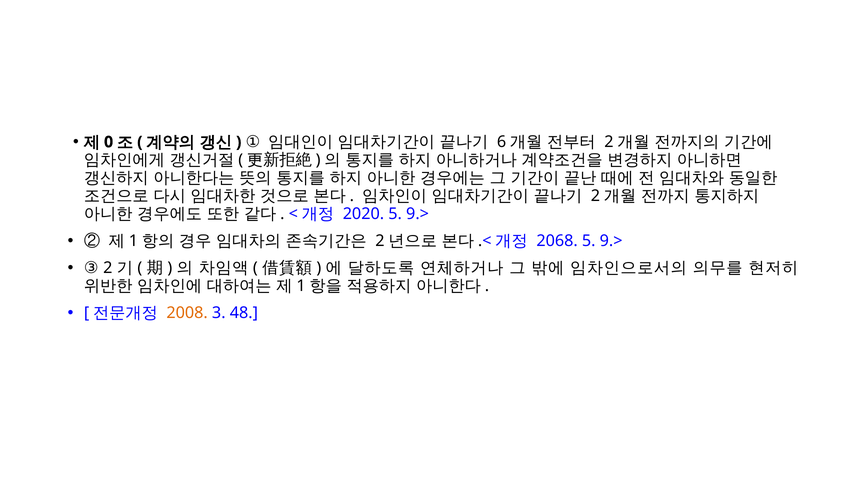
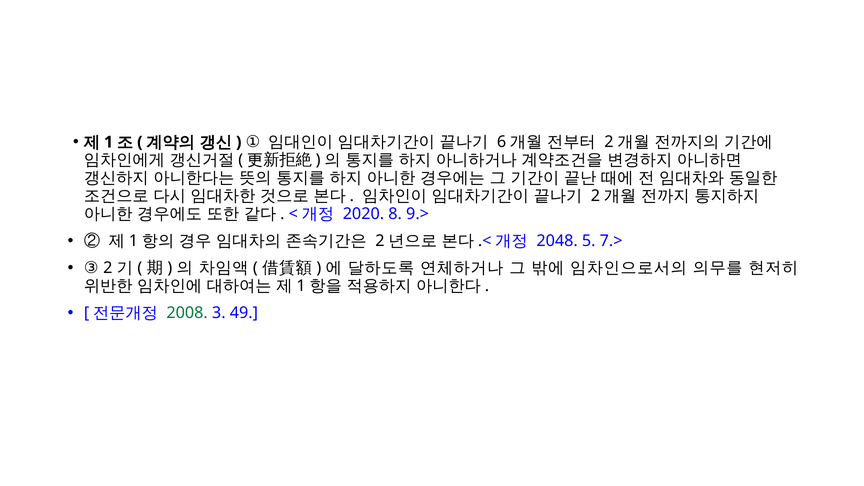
0: 0 -> 1 (109, 142)
2020 5: 5 -> 8 (395, 214)
2068: 2068 -> 2048 (557, 241)
9.>: 9.> -> 7.> (611, 241)
2008 colour: orange -> green (187, 313)
48: 48 -> 49 (244, 313)
